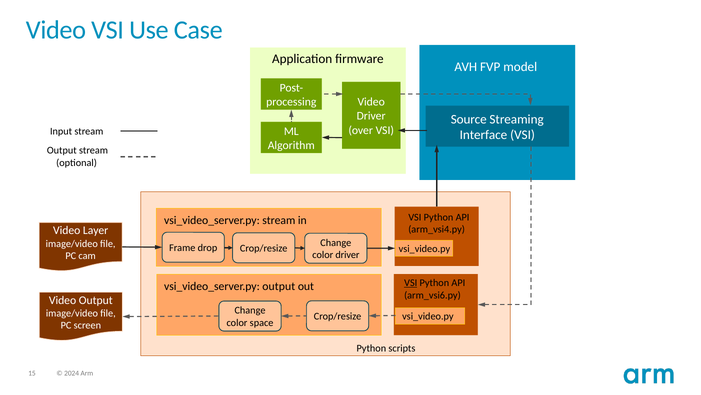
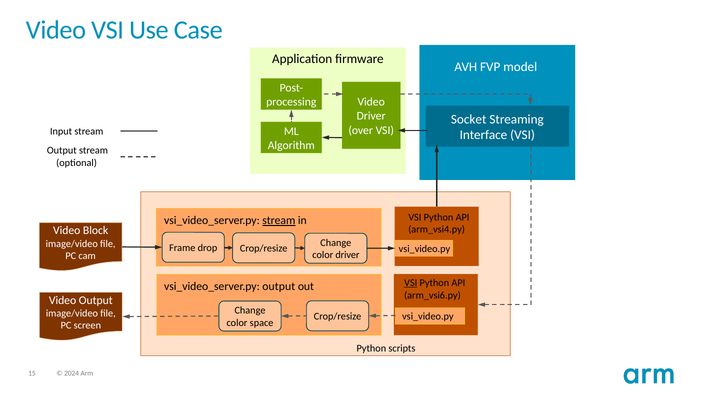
Source: Source -> Socket (469, 119)
stream underline: none -> present (279, 220)
Layer: Layer -> Block (96, 230)
